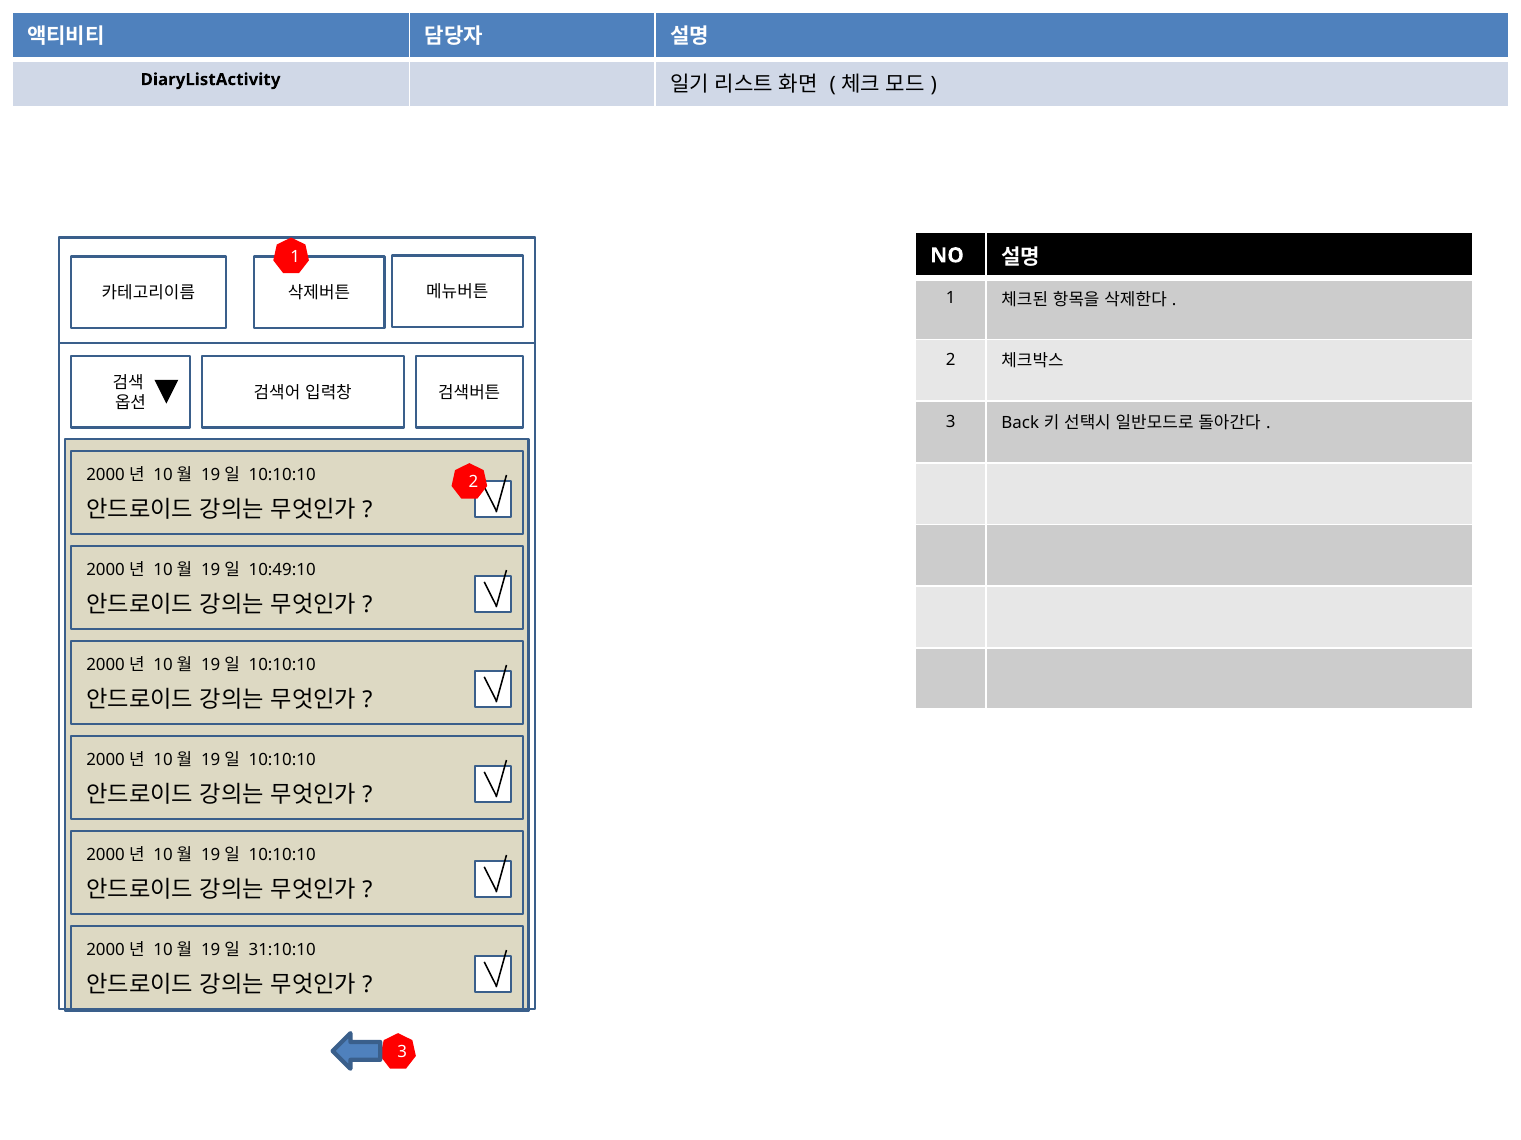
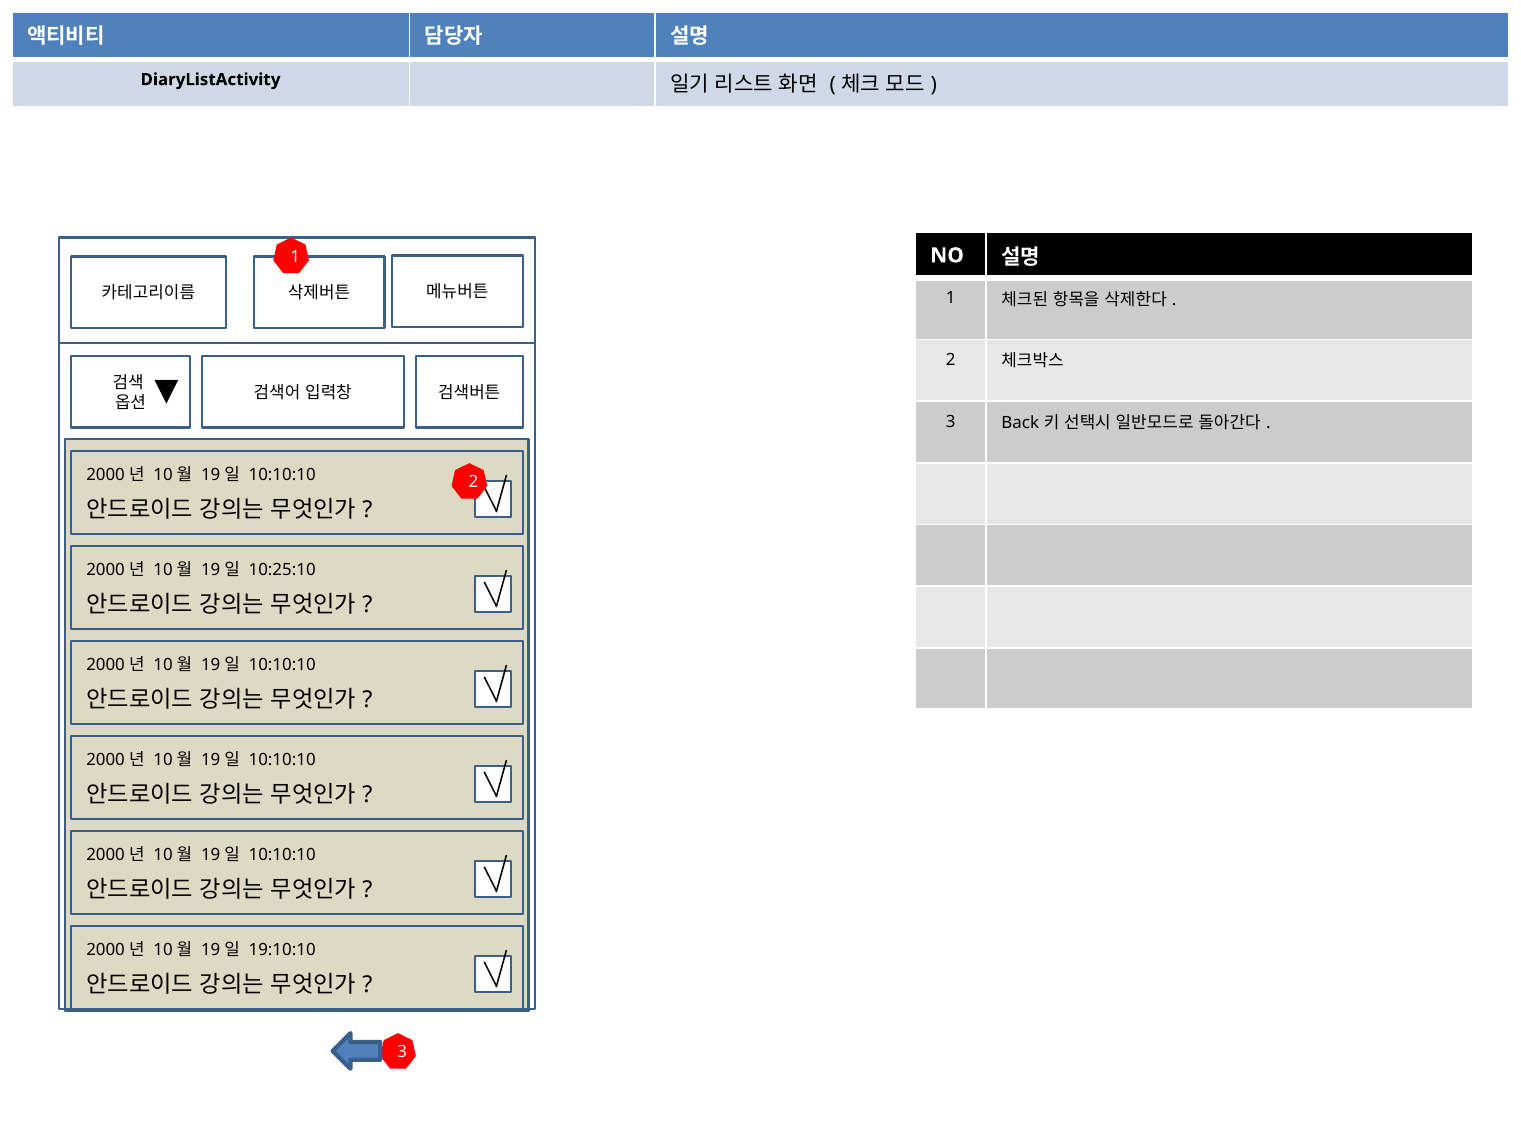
10:49:10: 10:49:10 -> 10:25:10 (282, 570)
31:10:10: 31:10:10 -> 19:10:10 (282, 951)
